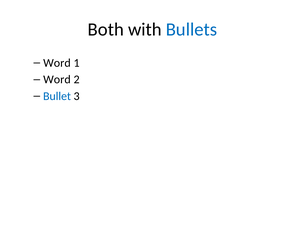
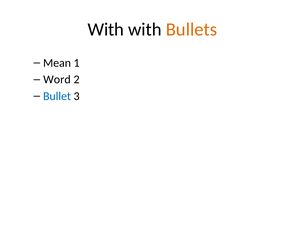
Both: Both -> With (106, 30)
Bullets colour: blue -> orange (191, 30)
Word: Word -> Mean (57, 63)
